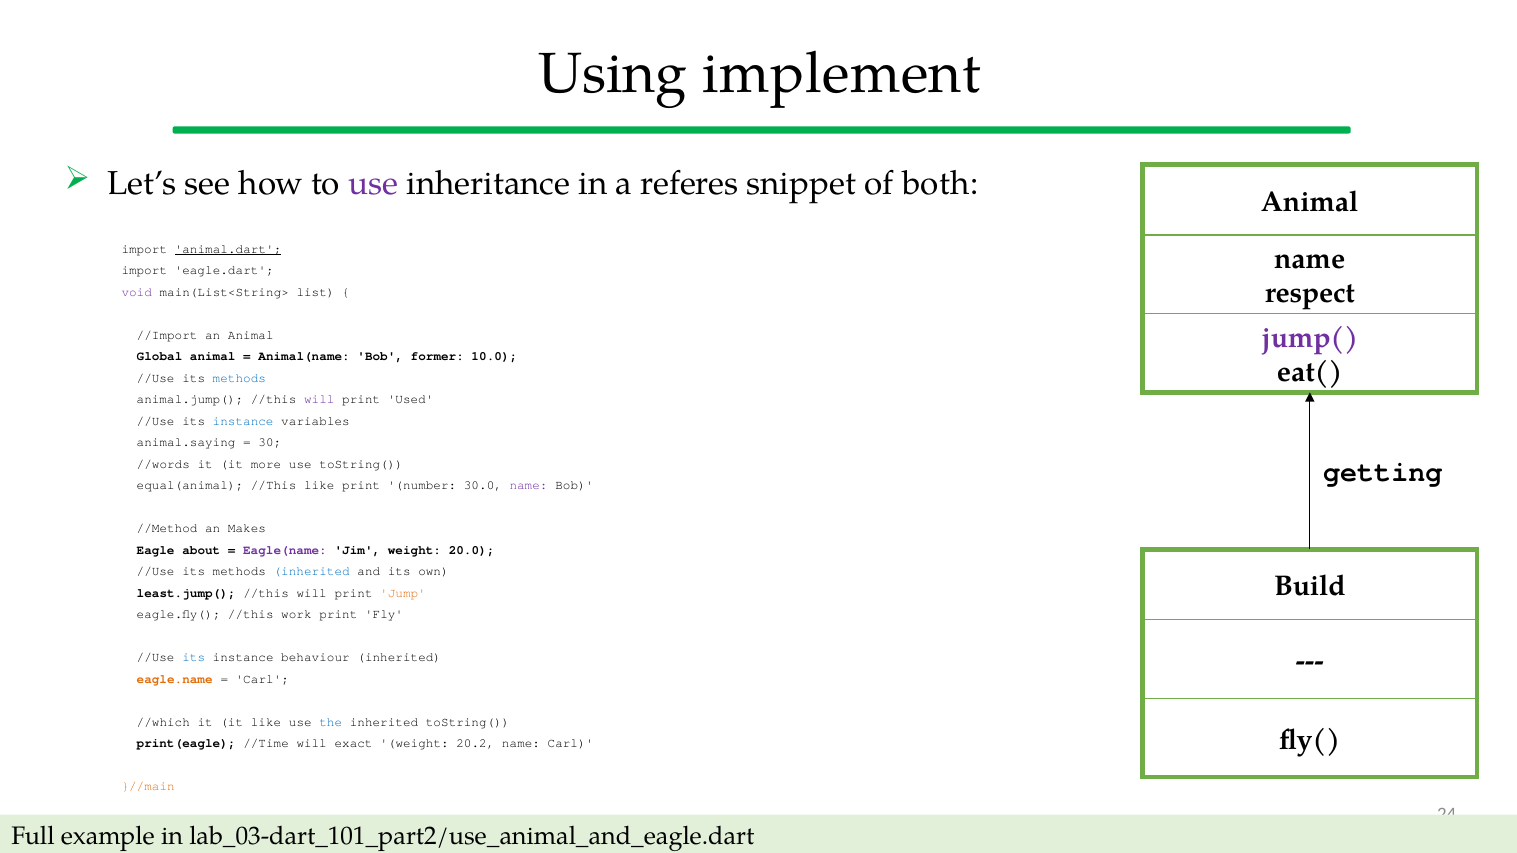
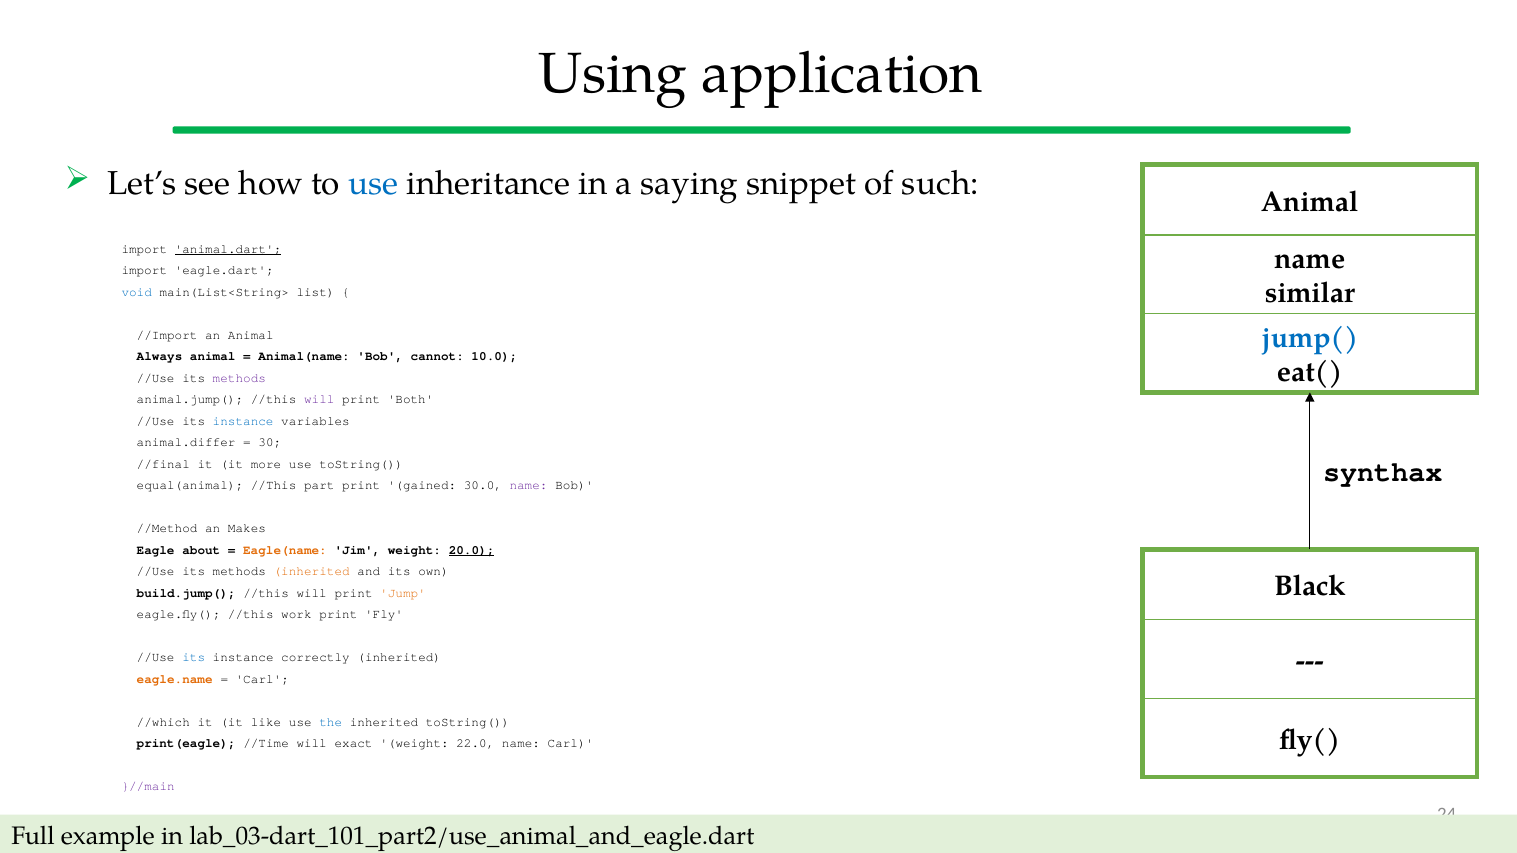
implement: implement -> application (842, 73)
use colour: purple -> blue (373, 184)
referes: referes -> saying (689, 184)
both: both -> such (940, 184)
respect: respect -> similar (1310, 293)
void colour: purple -> blue (137, 292)
jump( colour: purple -> blue (1310, 338)
Global: Global -> Always (160, 357)
former: former -> cannot (437, 357)
methods colour: blue -> purple (239, 378)
Used: Used -> Both (411, 400)
animal.saying: animal.saying -> animal.differ (186, 443)
//words: //words -> //final (163, 464)
getting: getting -> synthax (1383, 473)
//This like: like -> part (319, 486)
number: number -> gained (422, 486)
Eagle(name colour: purple -> orange (285, 550)
20.0 underline: none -> present (472, 550)
inherited colour: blue -> orange (312, 572)
Build: Build -> Black (1310, 587)
least.jump(: least.jump( -> build.jump( (186, 593)
behaviour: behaviour -> correctly (315, 658)
20.2: 20.2 -> 22.0 (475, 744)
}//main colour: orange -> purple (148, 787)
